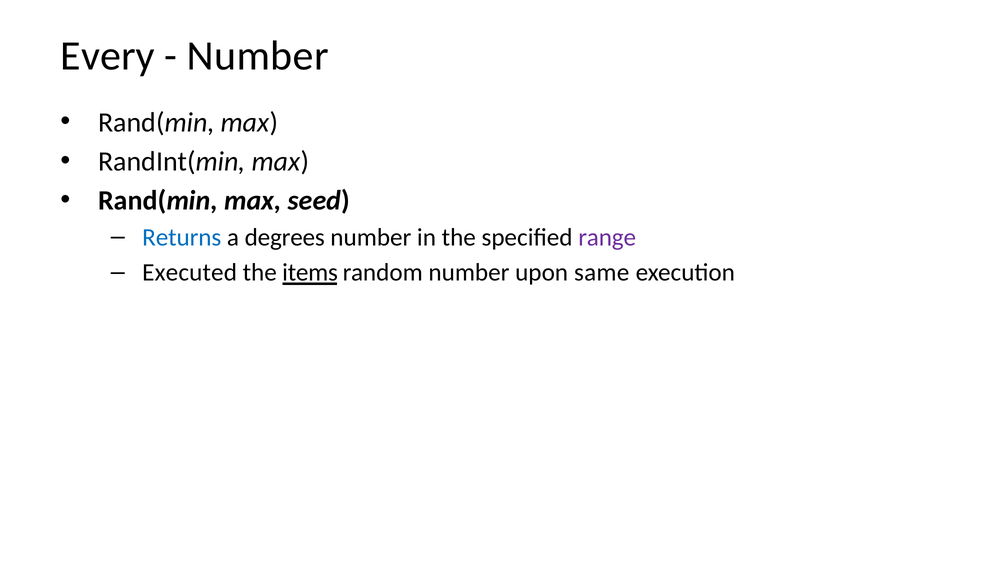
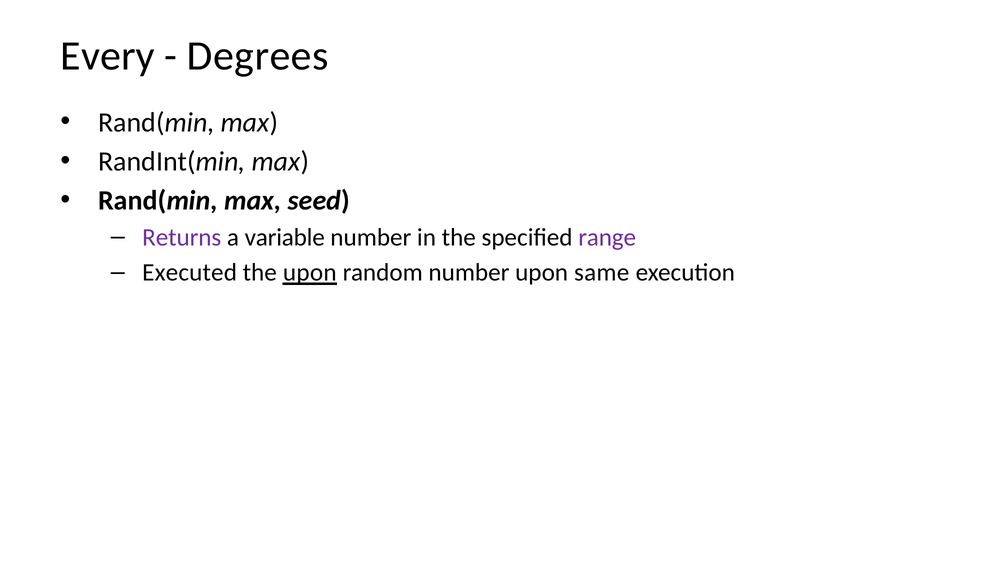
Number: Number -> Degrees (258, 56)
Returns colour: blue -> purple (182, 238)
degrees: degrees -> variable (285, 238)
the items: items -> upon (310, 273)
